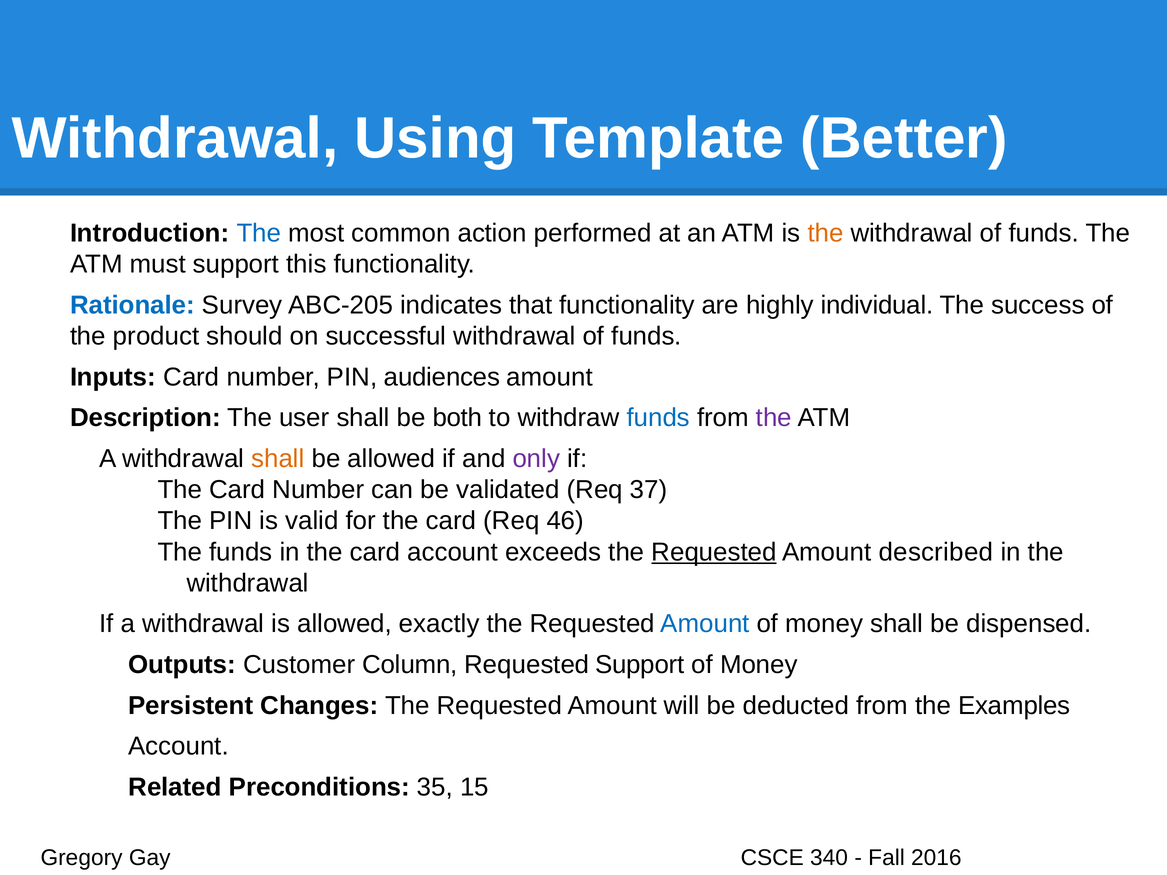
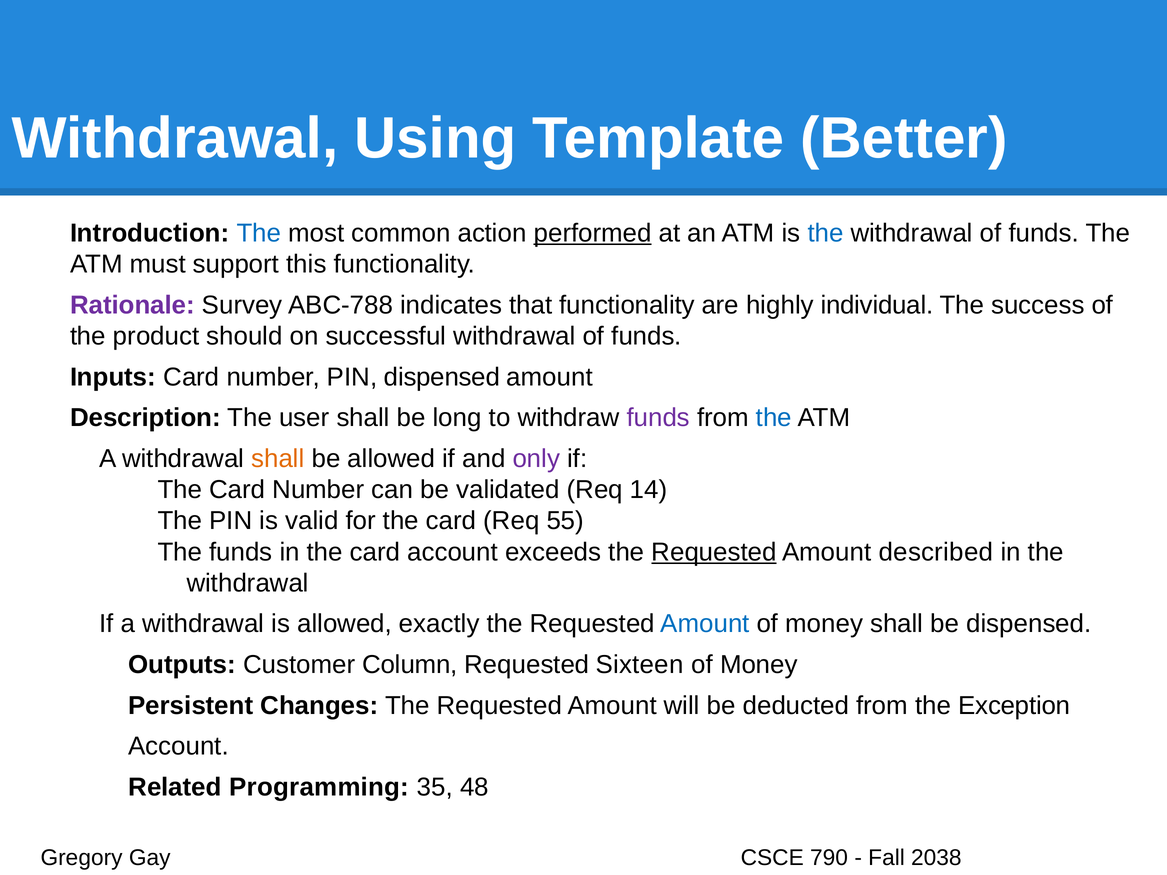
performed underline: none -> present (593, 233)
the colour: orange -> blue (825, 233)
Rationale colour: blue -> purple (132, 305)
ABC-205: ABC-205 -> ABC-788 (341, 305)
PIN audiences: audiences -> dispensed (442, 377)
both: both -> long (457, 418)
funds colour: blue -> purple (658, 418)
the colour: purple -> blue (774, 418)
37: 37 -> 14 (649, 490)
46: 46 -> 55 (565, 521)
Requested Support: Support -> Sixteen (639, 665)
Examples: Examples -> Exception (1014, 706)
Preconditions: Preconditions -> Programming (319, 787)
15: 15 -> 48 (475, 787)
340: 340 -> 790 (829, 858)
2016: 2016 -> 2038 (936, 858)
